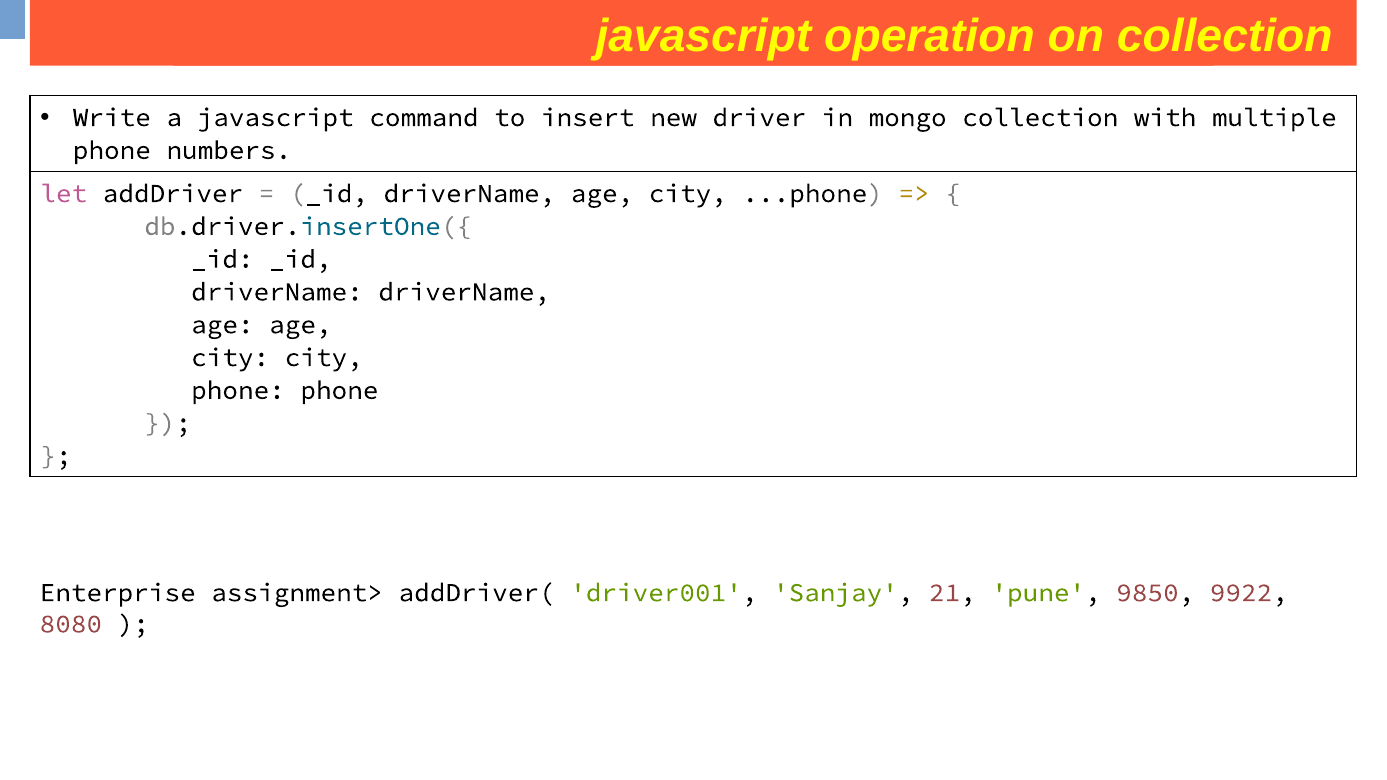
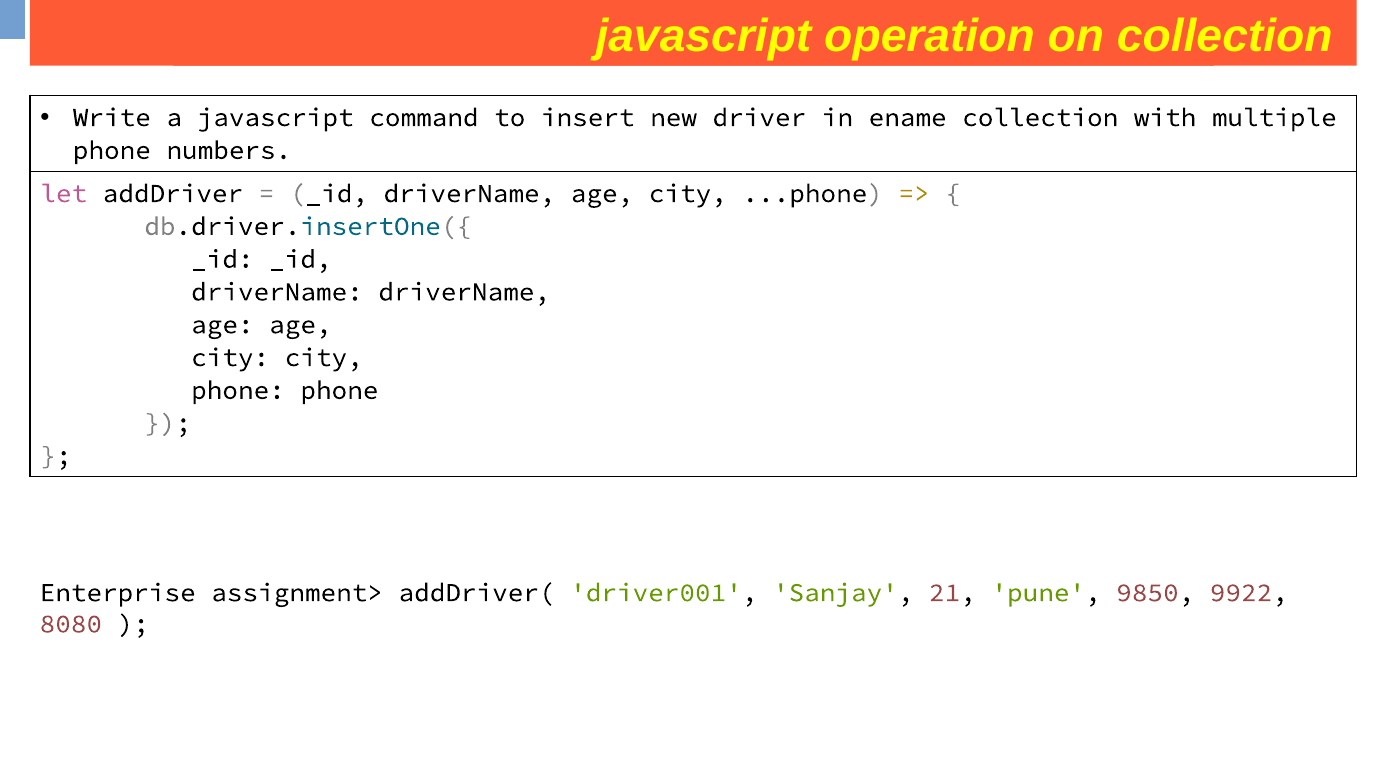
mongo: mongo -> ename (908, 117)
